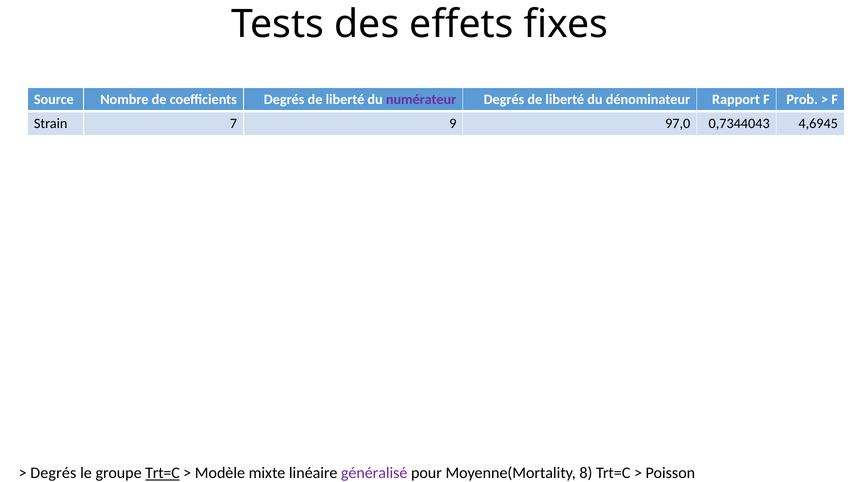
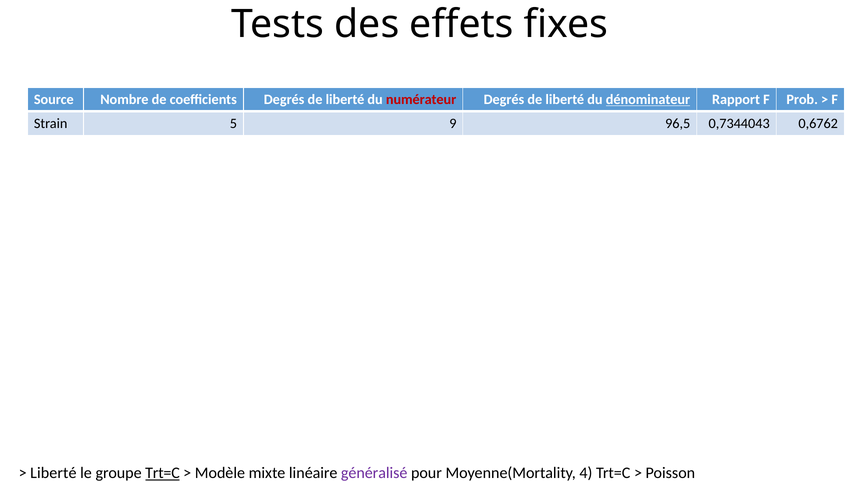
numérateur colour: purple -> red (421, 99)
dénominateur underline: none -> present (648, 99)
7: 7 -> 5 (233, 123)
97,0: 97,0 -> 96,5 (678, 123)
4,6945: 4,6945 -> 0,6762 (818, 123)
Degrés: Degrés -> Liberté (53, 473)
8: 8 -> 4 (586, 473)
